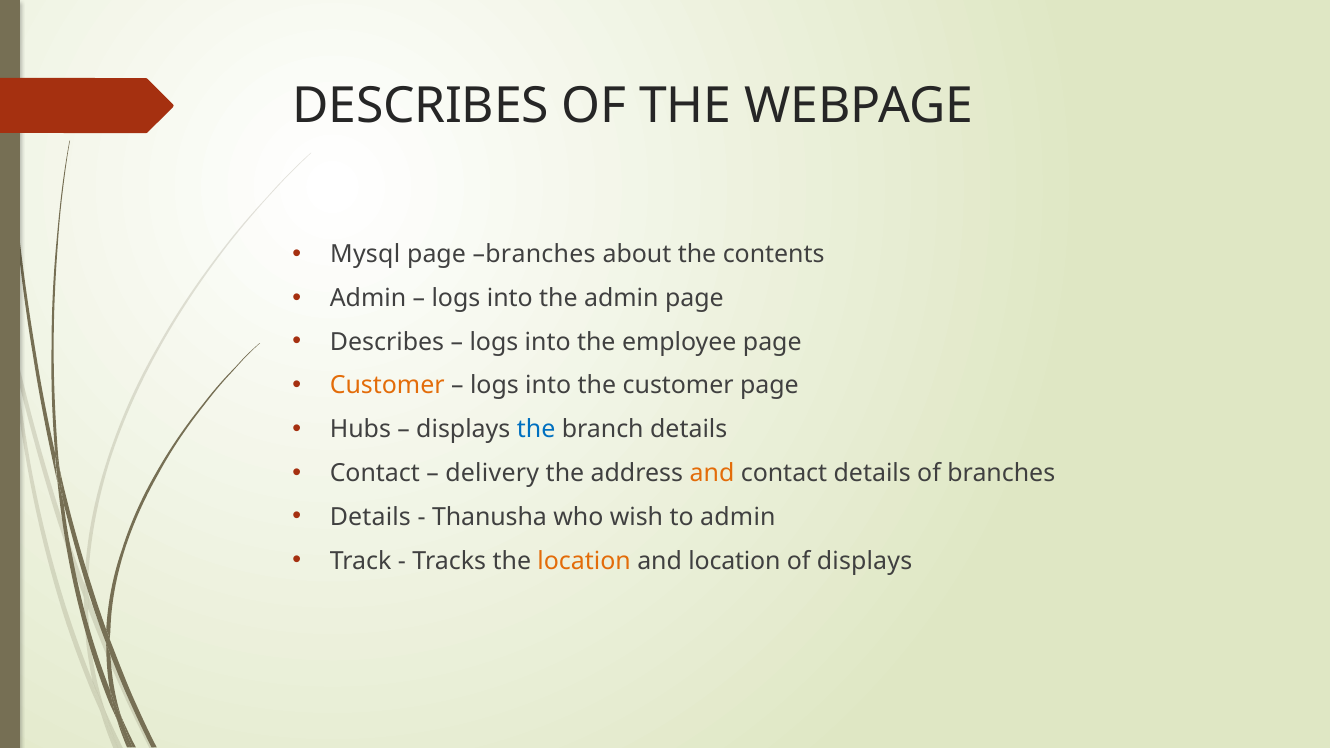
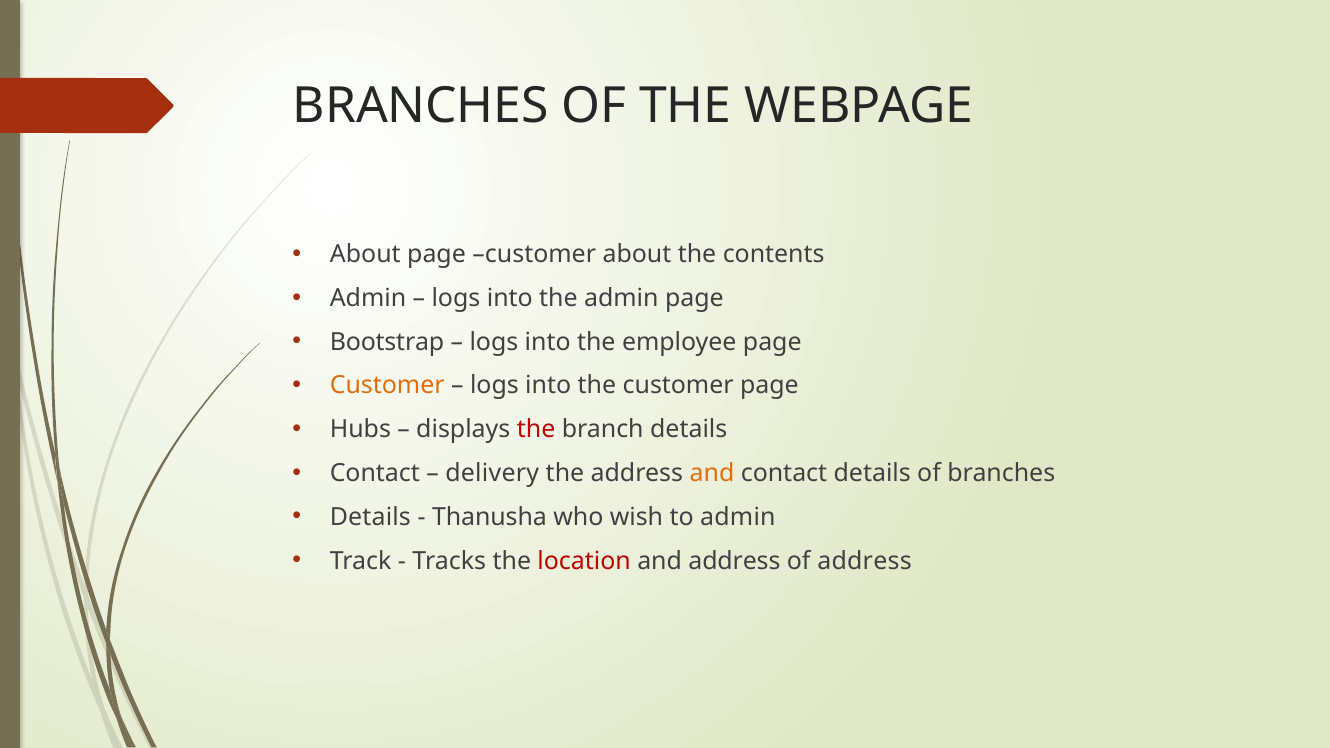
DESCRIBES: DESCRIBES -> BRANCHES (421, 107)
Mysql: Mysql -> About (365, 254)
page branches: branches -> customer (534, 254)
Describes: Describes -> Bootstrap (387, 342)
the colour: blue -> red (536, 430)
location colour: orange -> red (584, 561)
and location: location -> address (734, 561)
of displays: displays -> address (865, 561)
